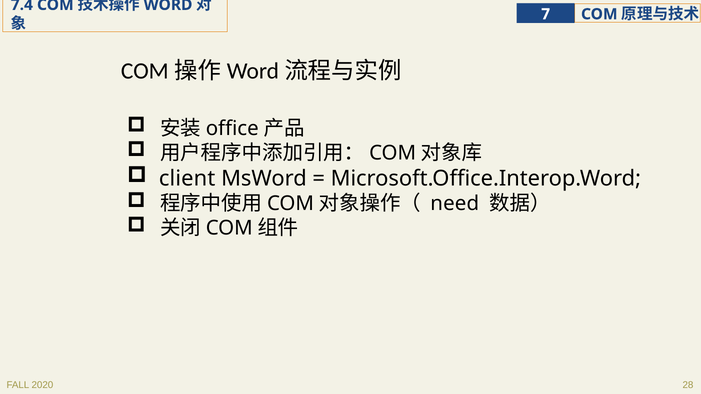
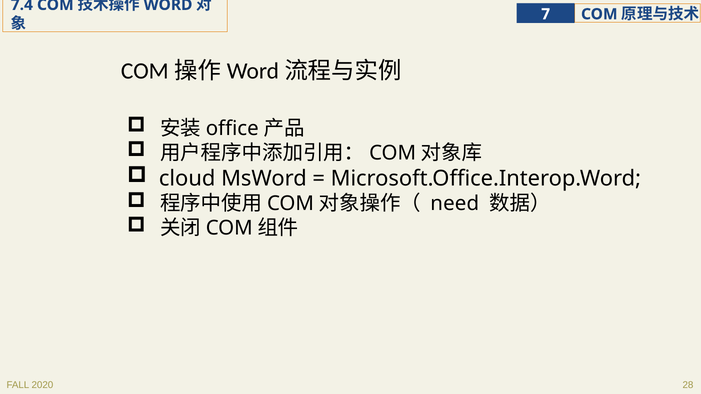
client: client -> cloud (187, 179)
